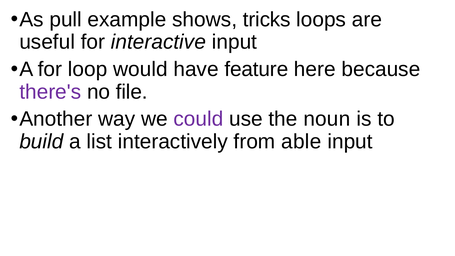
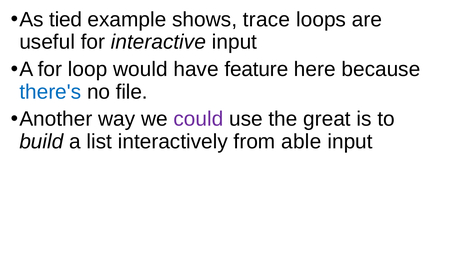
pull: pull -> tied (66, 20)
tricks: tricks -> trace (267, 20)
there's colour: purple -> blue (50, 92)
noun: noun -> great (327, 119)
